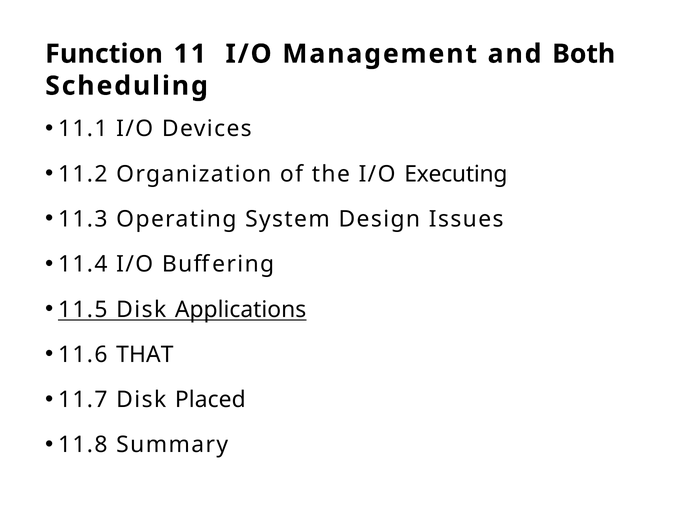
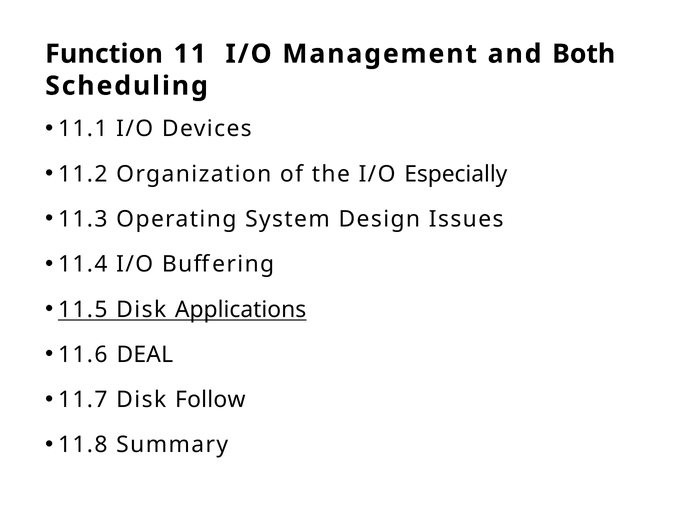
Executing: Executing -> Especially (456, 174)
THAT: THAT -> DEAL (145, 354)
Placed: Placed -> Follow (210, 400)
